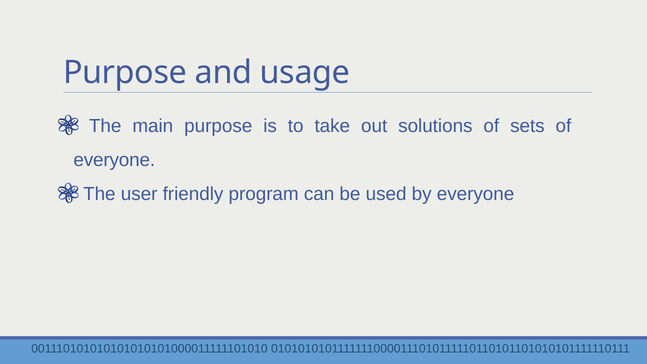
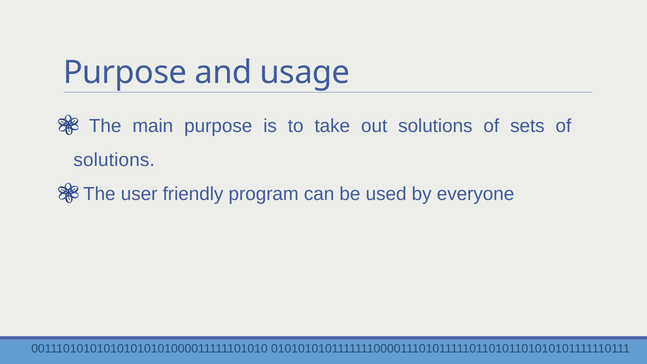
everyone: everyone -> solutions (114, 160)
